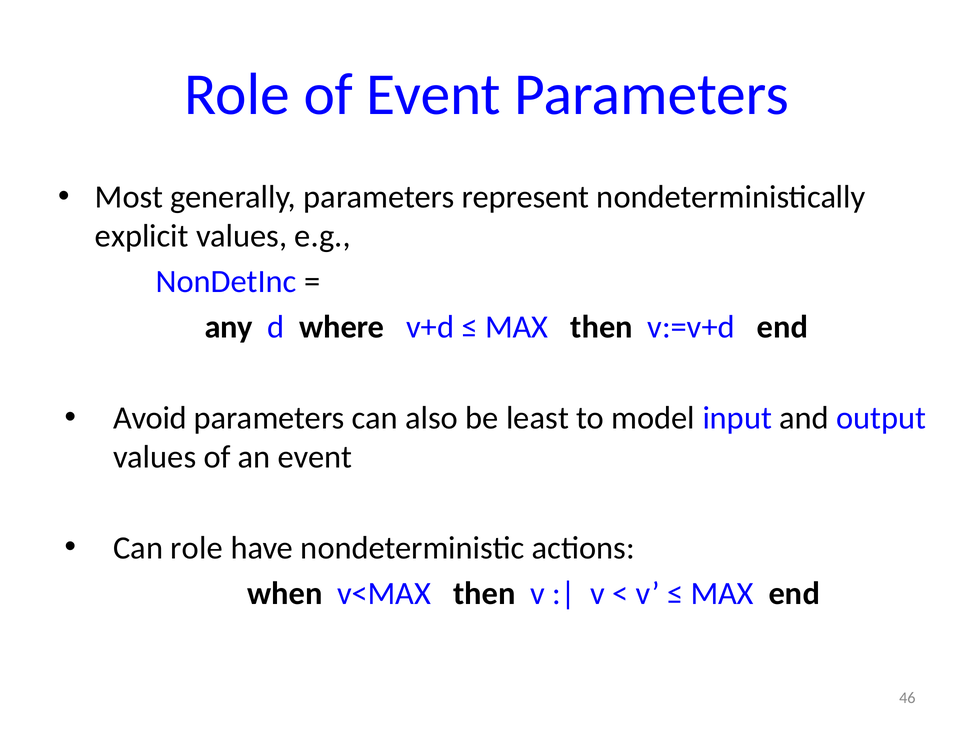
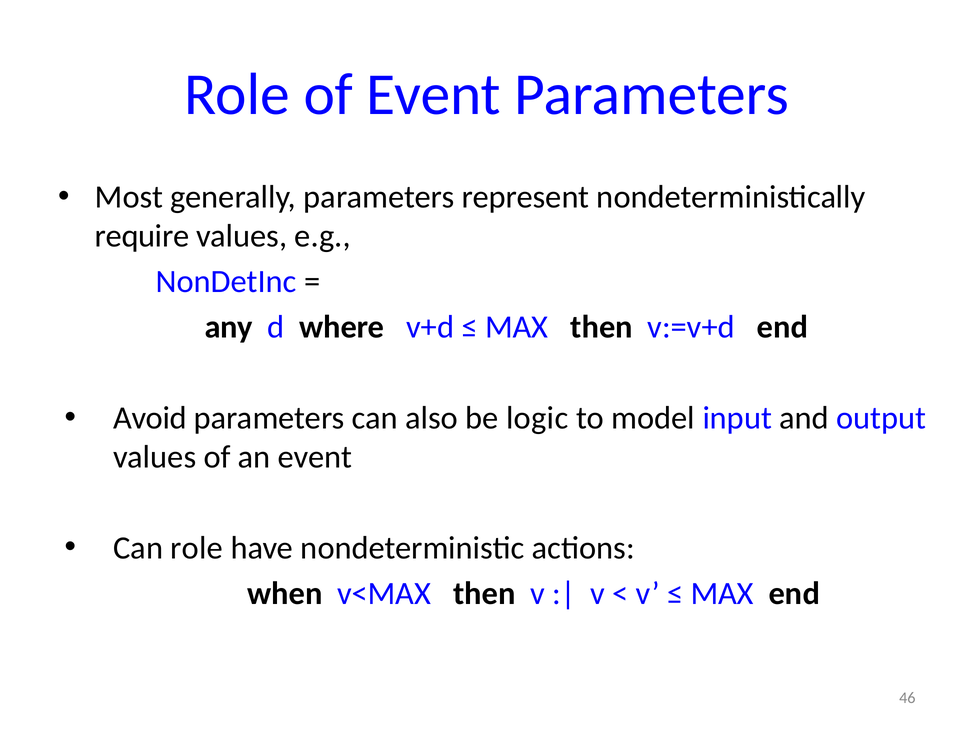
explicit: explicit -> require (142, 236)
least: least -> logic (537, 418)
